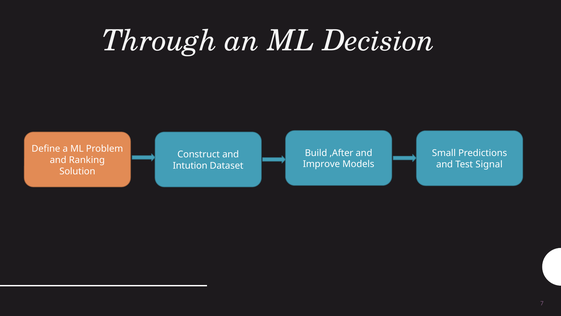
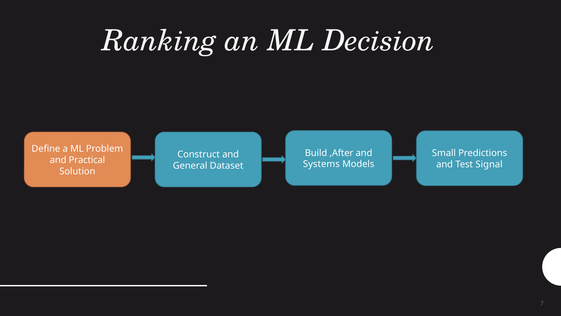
Through: Through -> Ranking (160, 41)
Ranking: Ranking -> Practical (87, 160)
Improve: Improve -> Systems (321, 164)
Intution: Intution -> General (190, 165)
